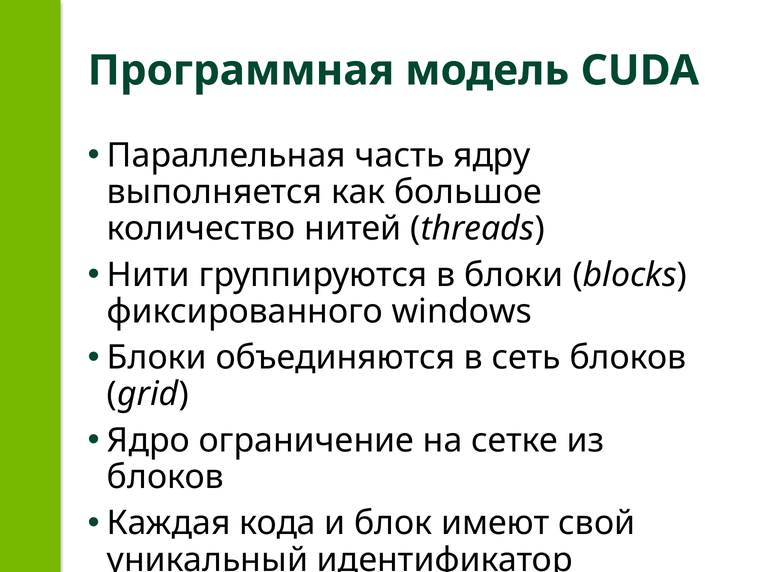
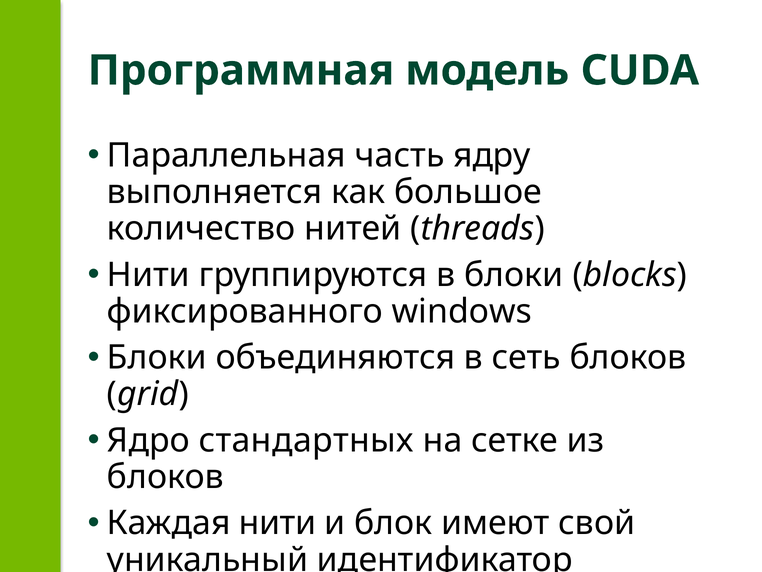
ограничение: ограничение -> стандартных (306, 440)
Каждая кода: кода -> нити (278, 523)
